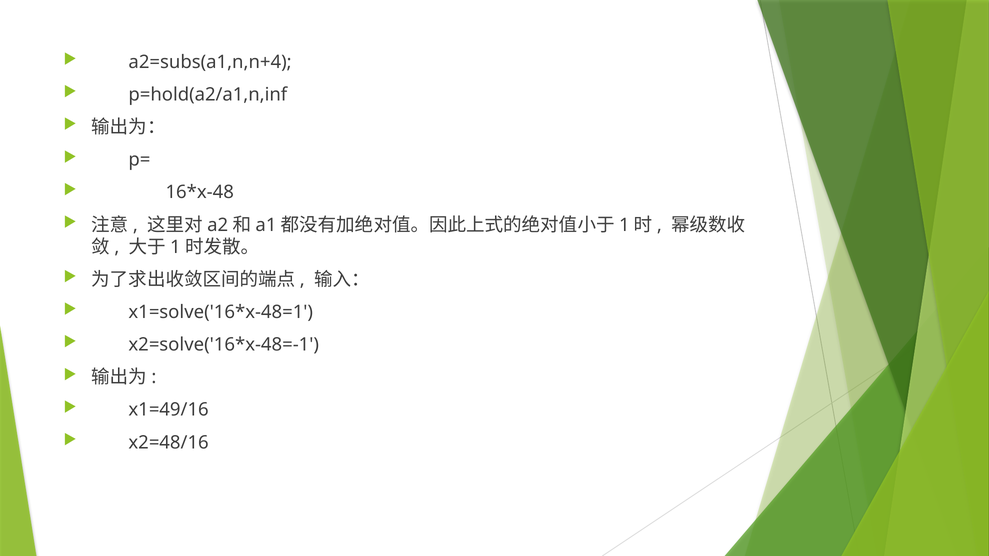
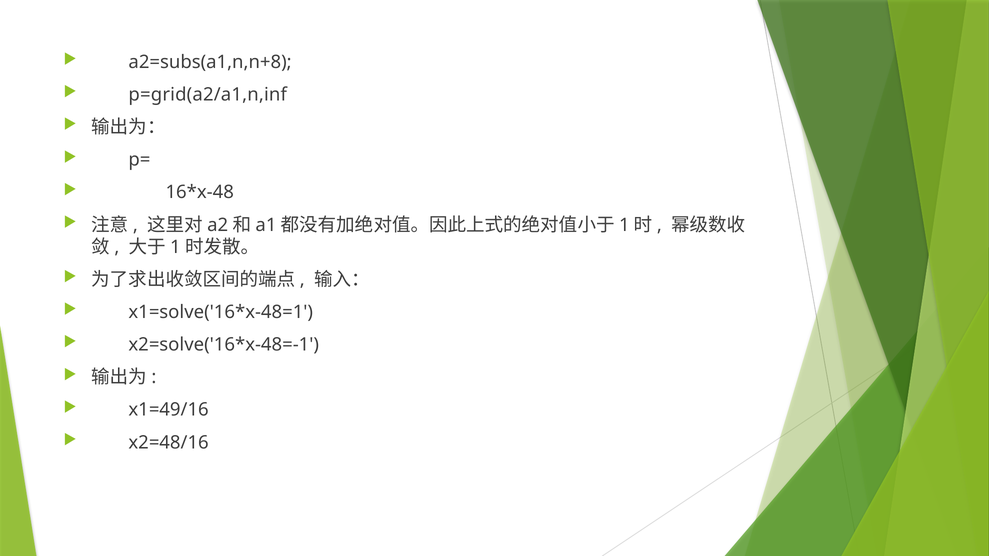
a2=subs(a1,n,n+4: a2=subs(a1,n,n+4 -> a2=subs(a1,n,n+8 (210, 62)
p=hold(a2/a1,n,inf: p=hold(a2/a1,n,inf -> p=grid(a2/a1,n,inf (208, 95)
